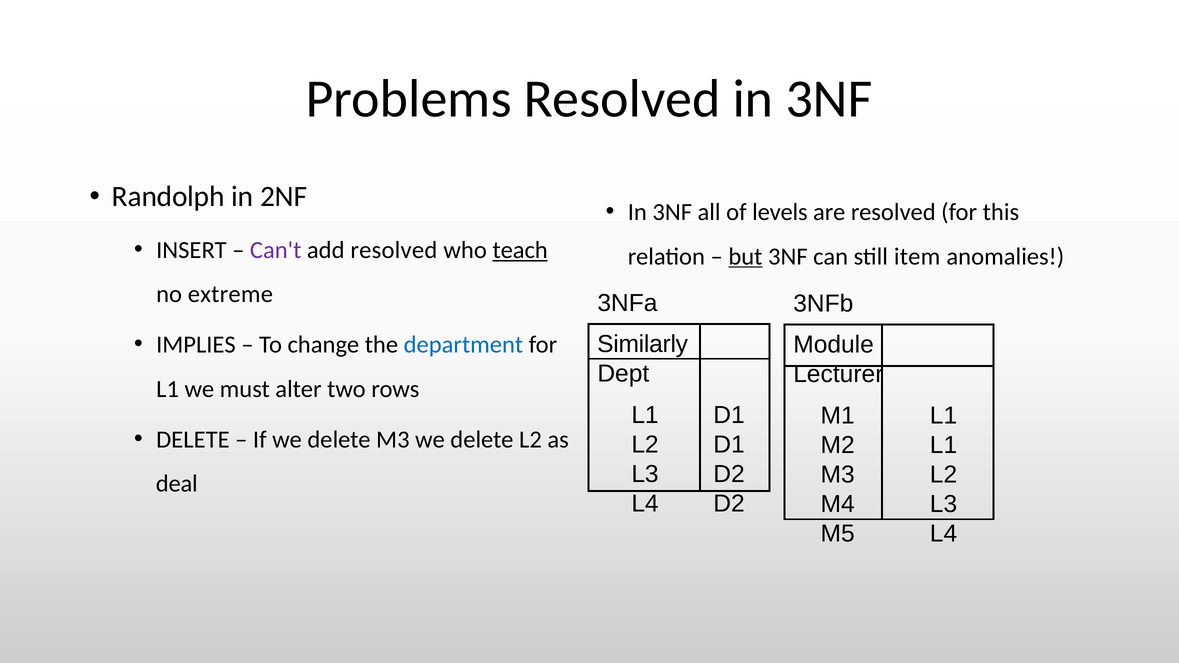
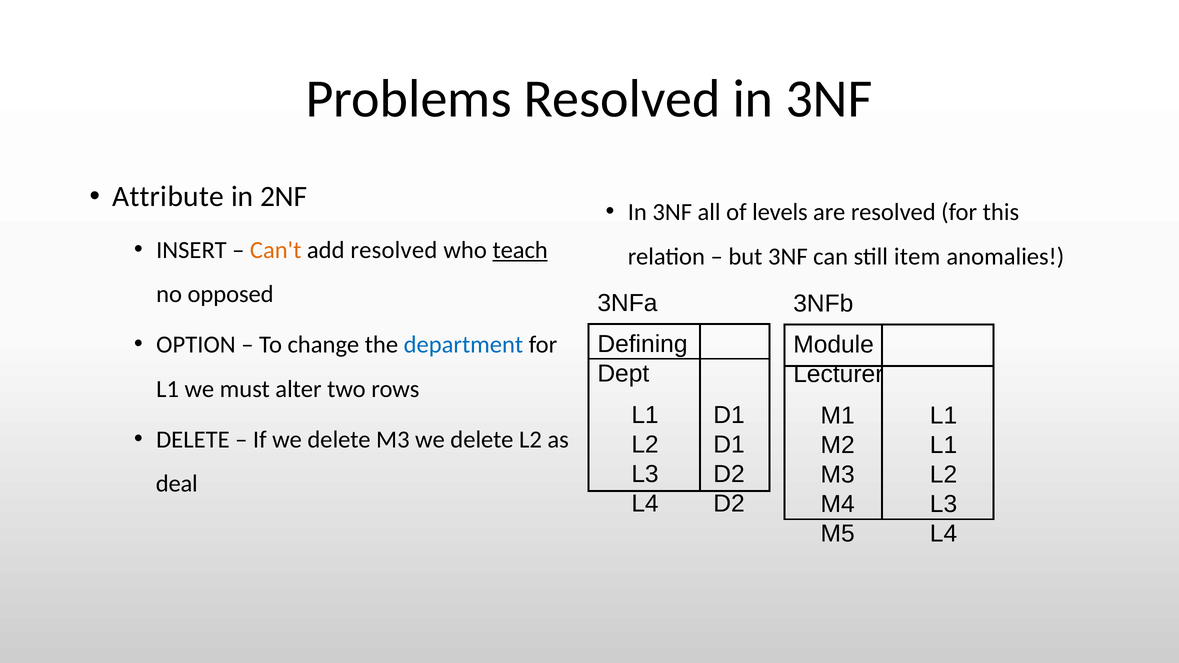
Randolph: Randolph -> Attribute (168, 197)
Can't colour: purple -> orange (276, 250)
but underline: present -> none (745, 256)
extreme: extreme -> opposed (231, 294)
IMPLIES: IMPLIES -> OPTION (196, 345)
Similarly: Similarly -> Defining (642, 344)
